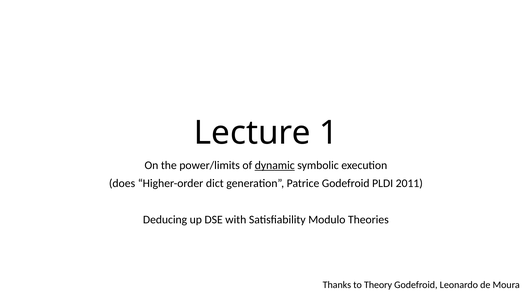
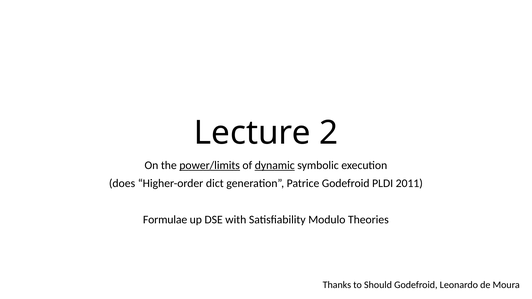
1: 1 -> 2 (329, 133)
power/limits underline: none -> present (210, 165)
Deducing: Deducing -> Formulae (165, 220)
Theory: Theory -> Should (378, 285)
